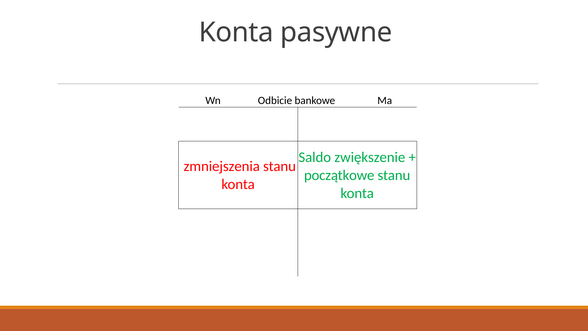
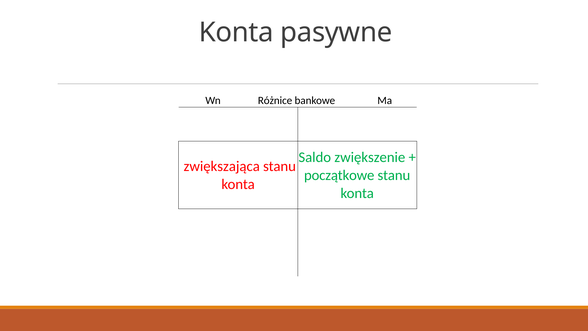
Odbicie: Odbicie -> Różnice (275, 101)
zmniejszenia: zmniejszenia -> zwiększająca (222, 166)
